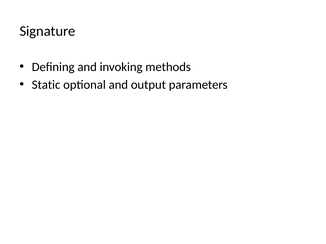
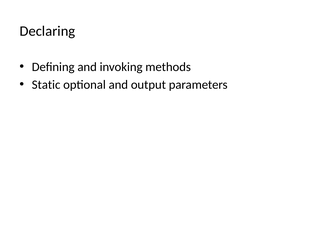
Signature: Signature -> Declaring (47, 31)
